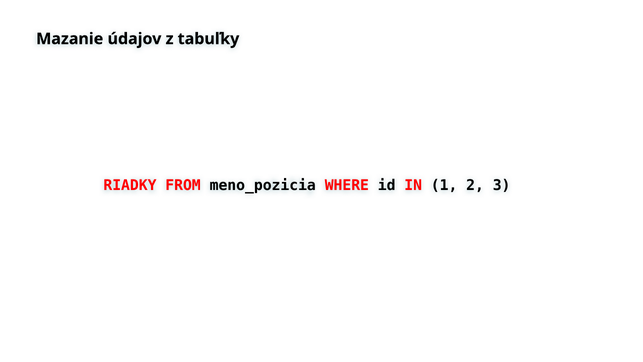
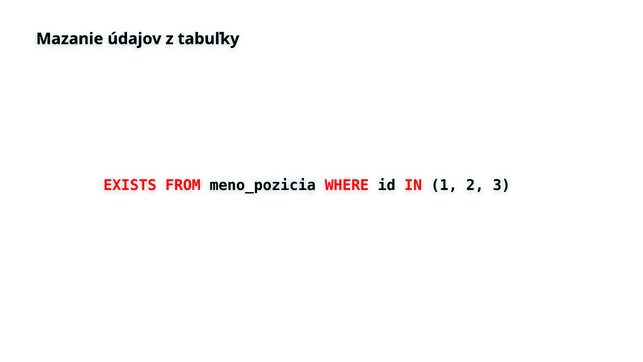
RIADKY: RIADKY -> EXISTS (130, 185)
